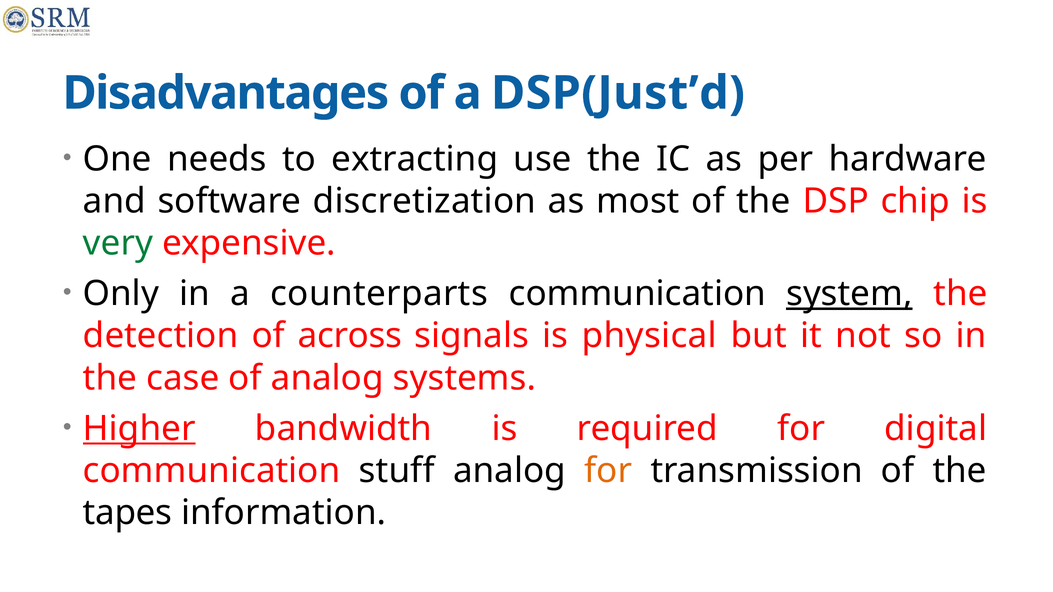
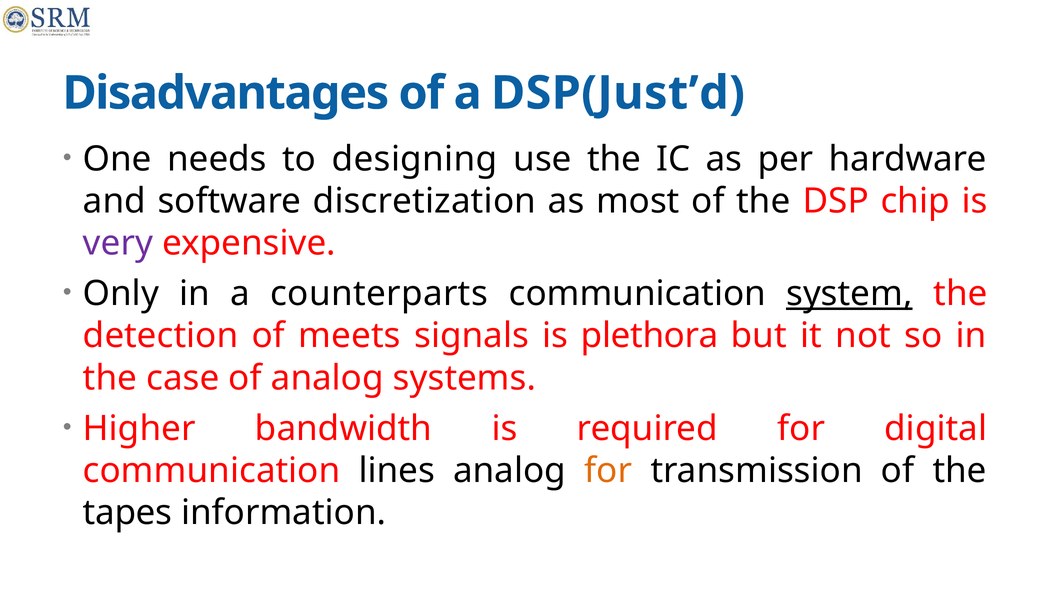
extracting: extracting -> designing (415, 159)
very colour: green -> purple (118, 243)
across: across -> meets (349, 336)
physical: physical -> plethora (650, 336)
Higher underline: present -> none (139, 429)
stuff: stuff -> lines (397, 471)
